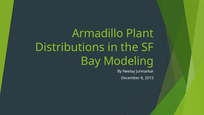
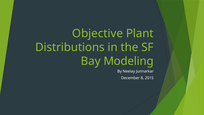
Armadillo: Armadillo -> Objective (98, 33)
